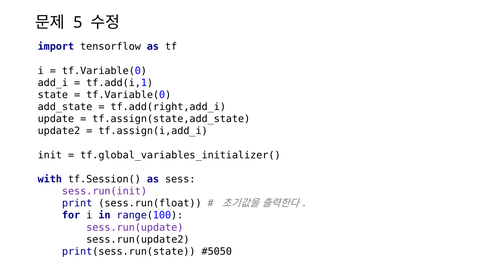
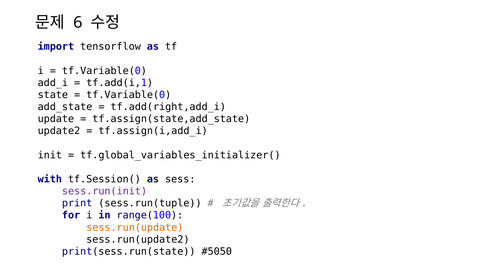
5: 5 -> 6 (78, 23)
sess.run(float: sess.run(float -> sess.run(tuple (150, 204)
sess.run(update colour: purple -> orange (135, 228)
